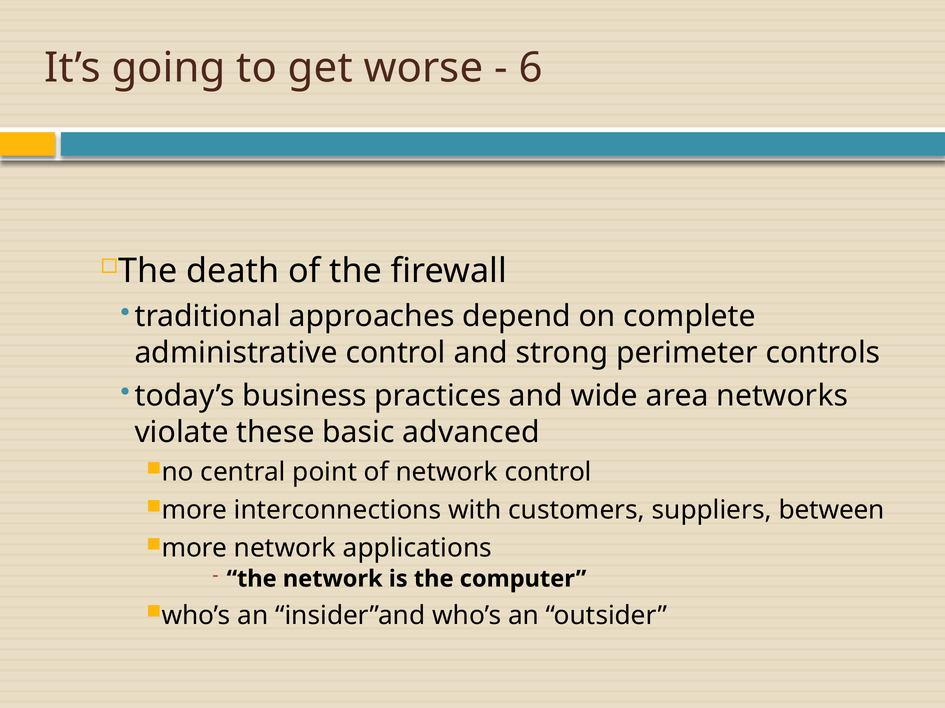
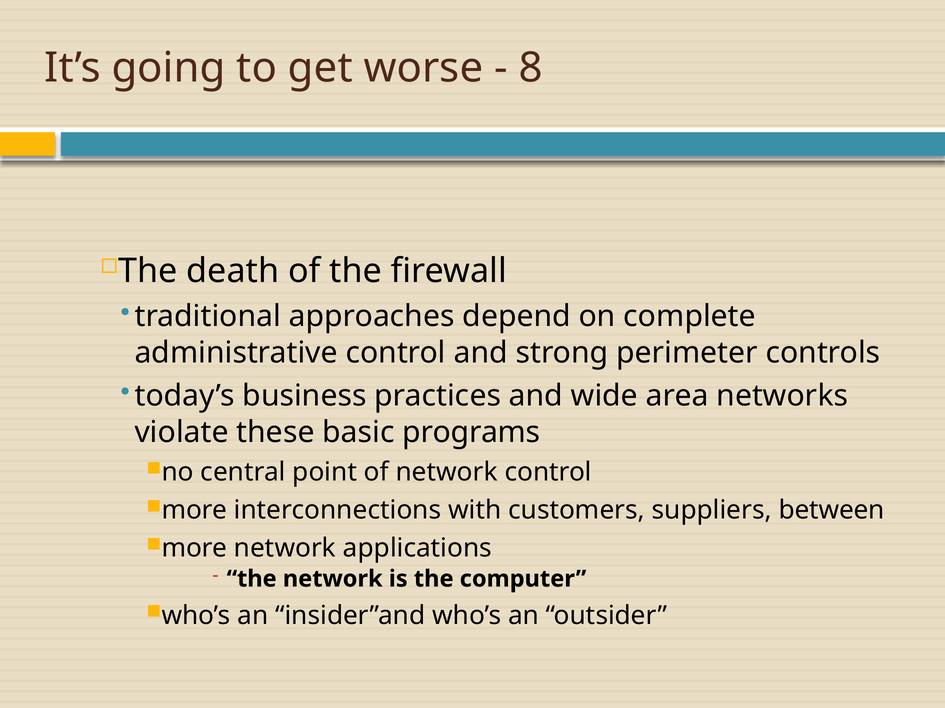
6: 6 -> 8 (531, 68)
advanced: advanced -> programs (471, 433)
